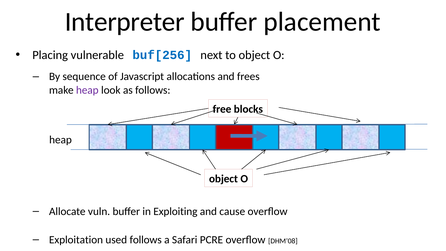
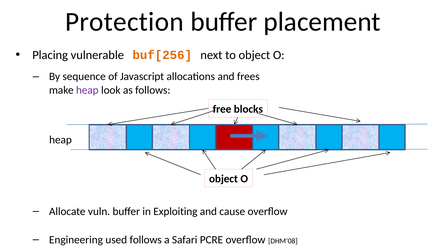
Interpreter: Interpreter -> Protection (124, 22)
buf[256 colour: blue -> orange (162, 55)
Exploitation: Exploitation -> Engineering (76, 240)
